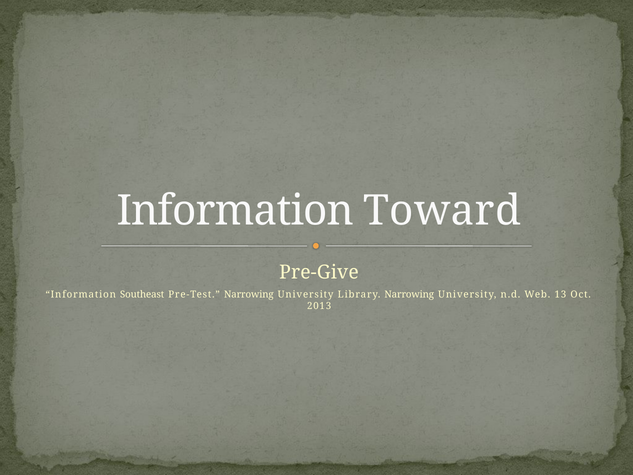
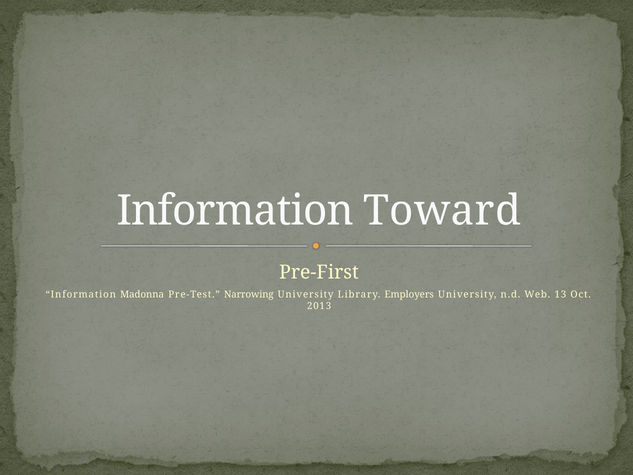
Pre-Give: Pre-Give -> Pre-First (319, 272)
Southeast: Southeast -> Madonna (142, 294)
Library Narrowing: Narrowing -> Employers (409, 294)
